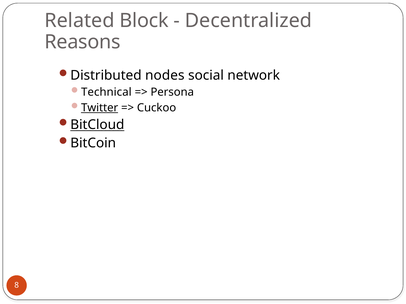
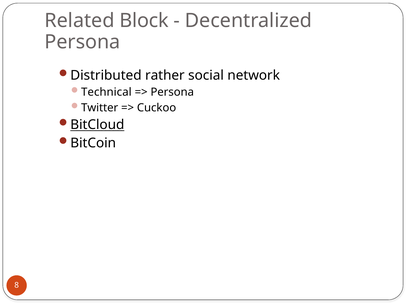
Reasons: Reasons -> Persona (82, 42)
nodes: nodes -> rather (165, 75)
Twitter underline: present -> none (100, 108)
